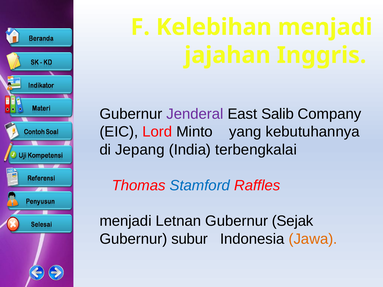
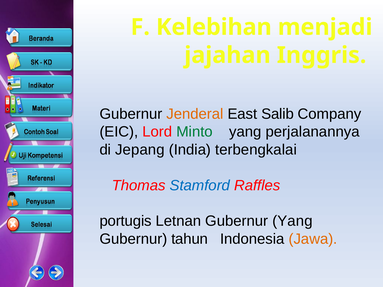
Jenderal colour: purple -> orange (195, 114)
Minto colour: black -> green (195, 132)
kebutuhannya: kebutuhannya -> perjalanannya (313, 132)
menjadi: menjadi -> portugis (126, 221)
Gubernur Sejak: Sejak -> Yang (292, 221)
subur: subur -> tahun (190, 239)
